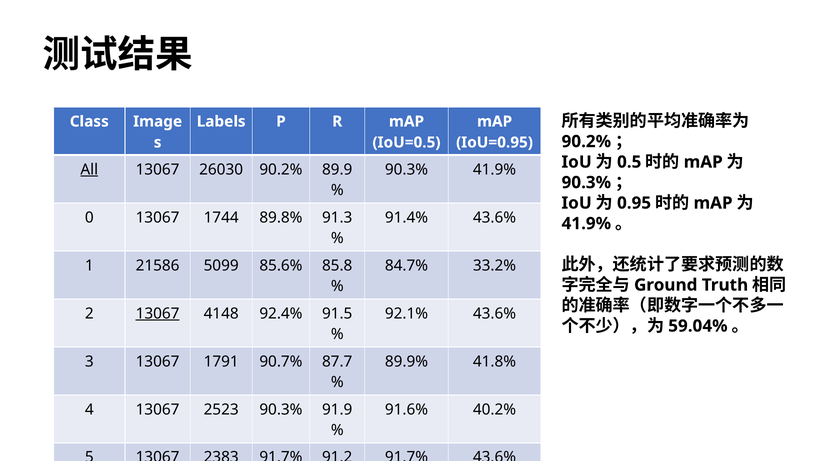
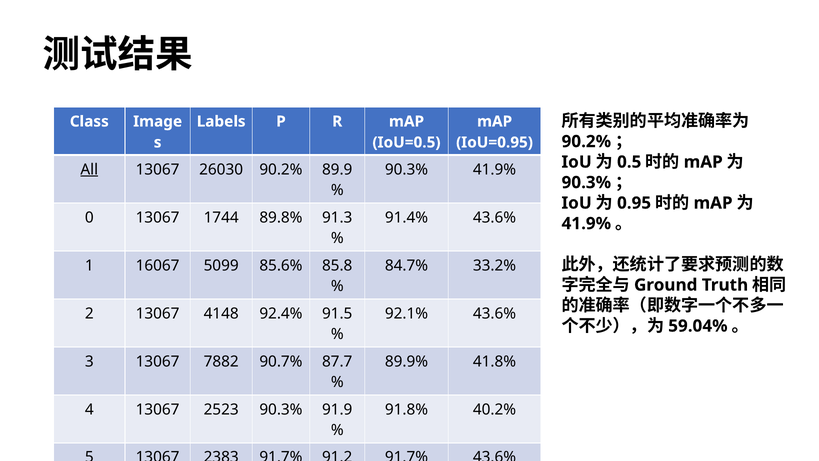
21586: 21586 -> 16067 (158, 265)
13067 underline: present -> none (158, 313)
1791: 1791 -> 7882 (221, 361)
91.6%: 91.6% -> 91.8% (407, 409)
